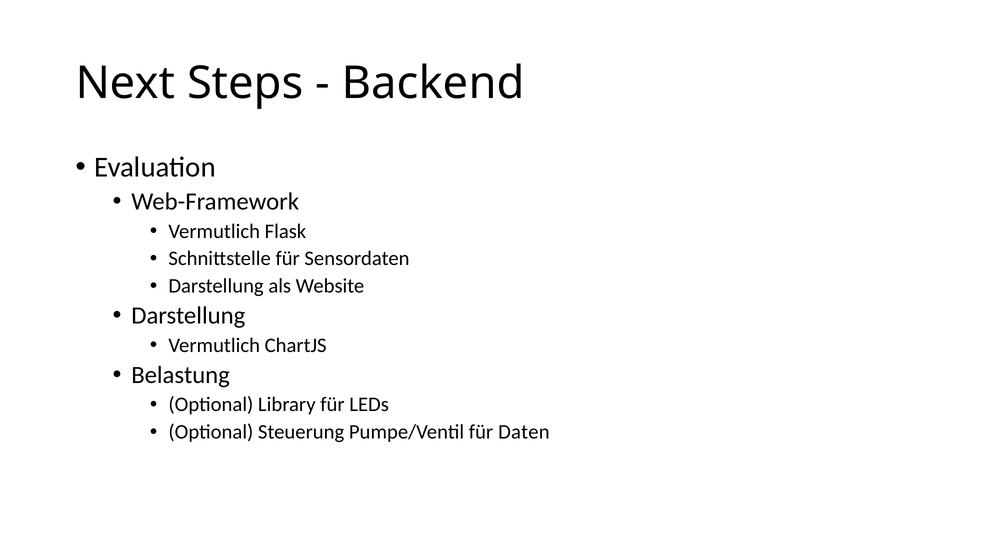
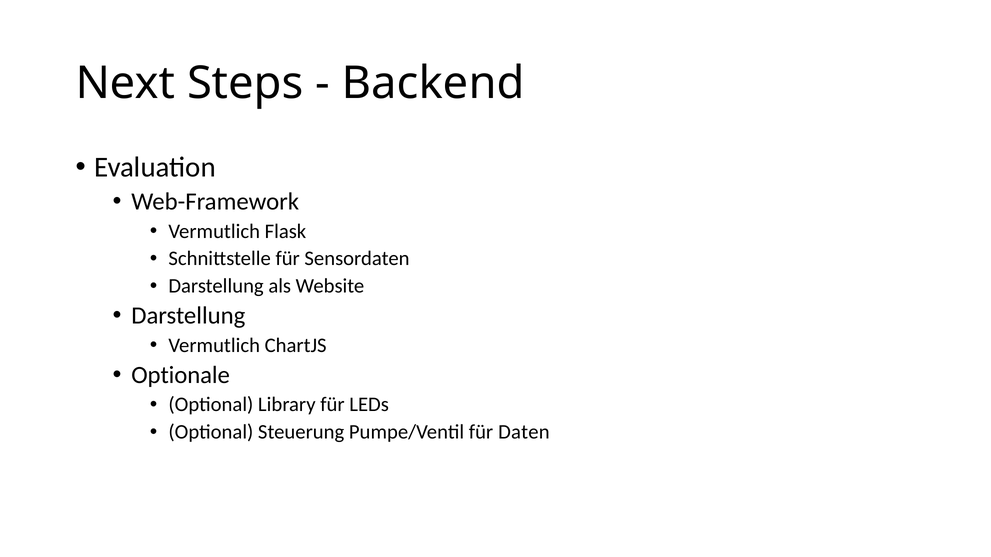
Belastung: Belastung -> Optionale (181, 375)
